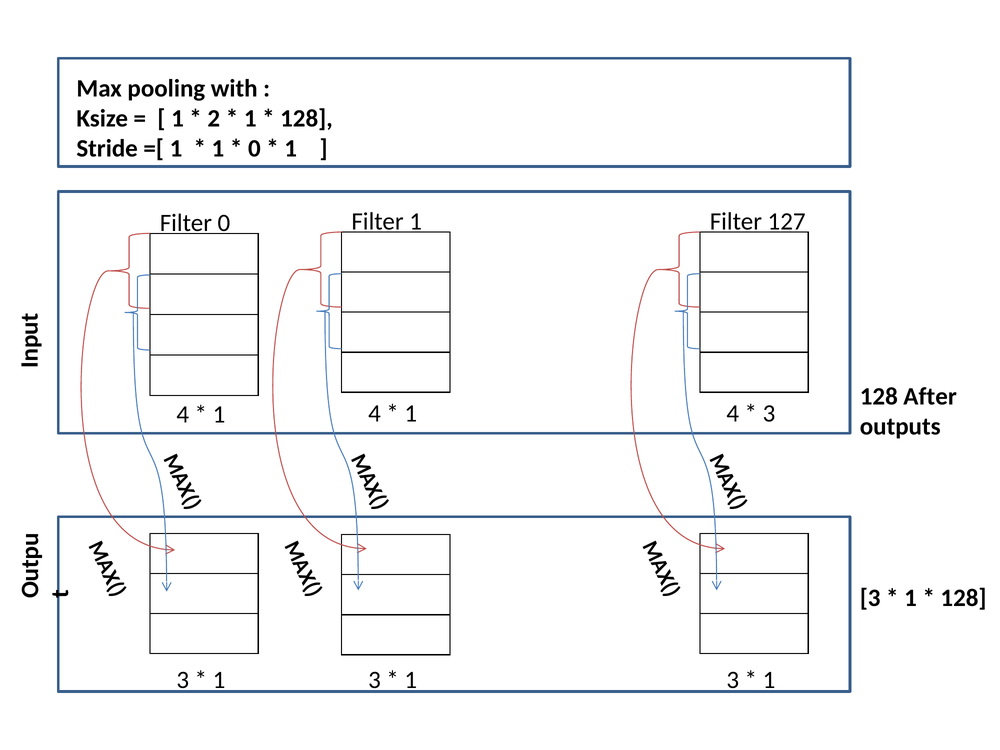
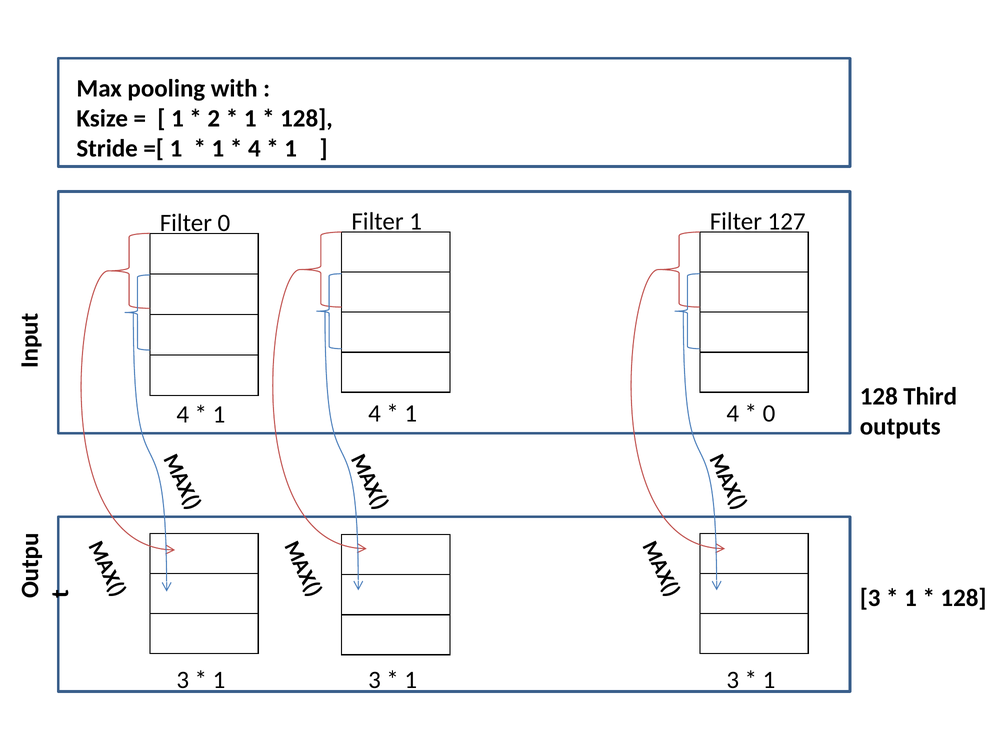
0: 0 -> 4 (254, 148)
After: After -> Third (930, 397)
3: 3 -> 0 (769, 413)
